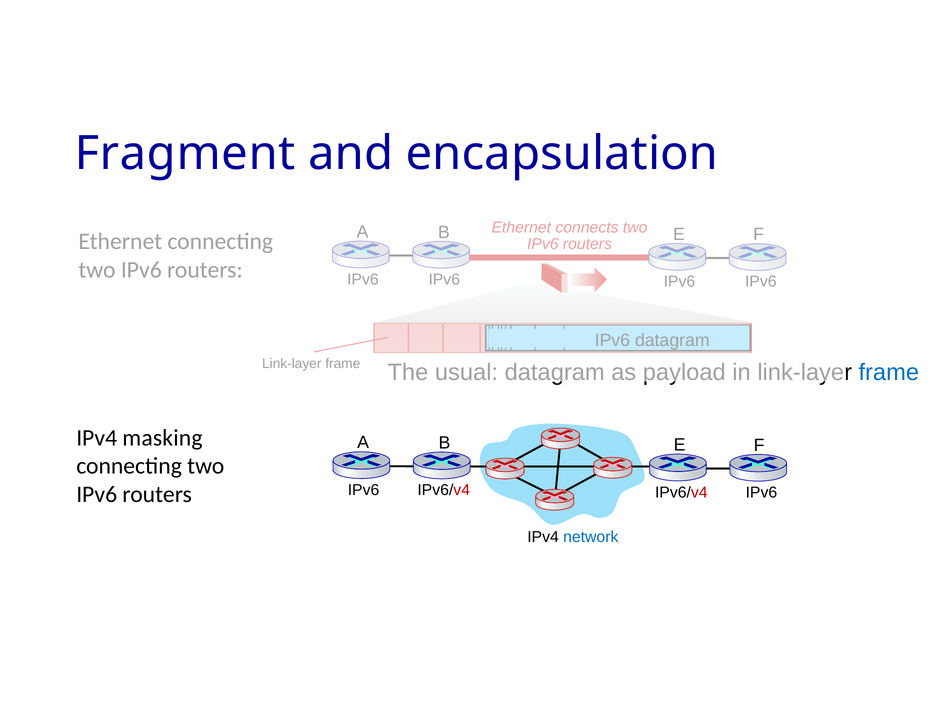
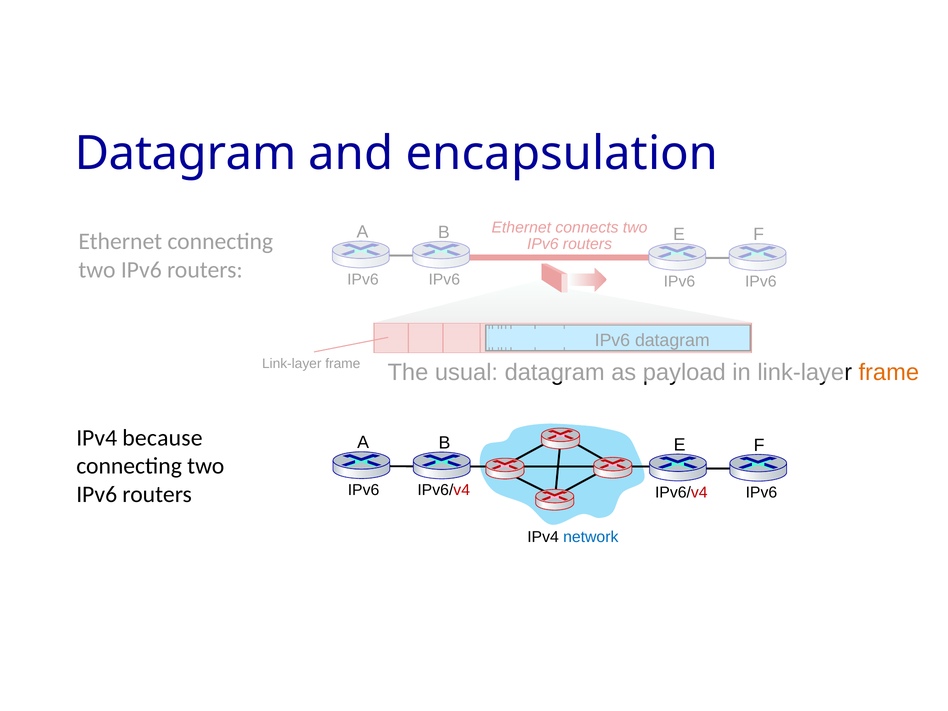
Fragment: Fragment -> Datagram (186, 154)
frame colour: blue -> orange (889, 372)
masking: masking -> because (162, 438)
